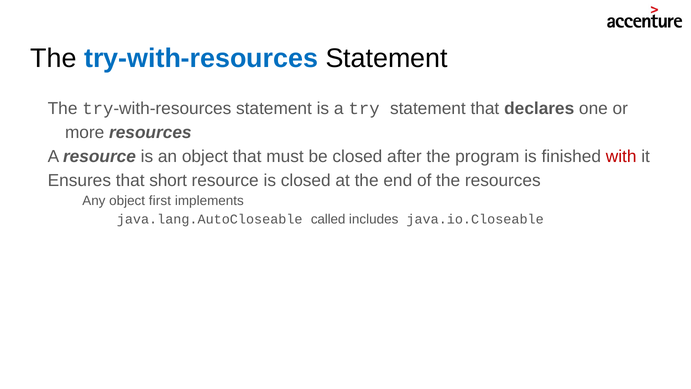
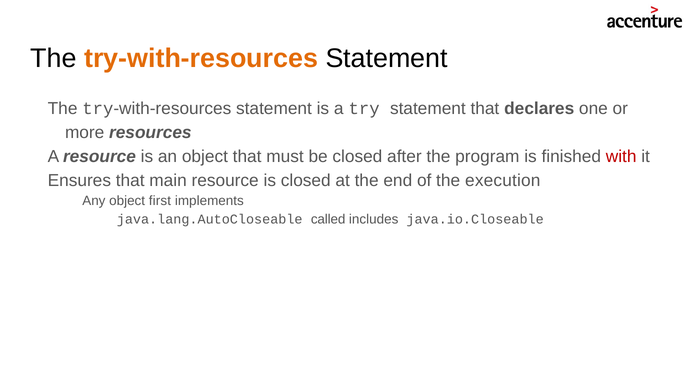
try-with-resources colour: blue -> orange (201, 59)
short: short -> main (168, 180)
the resources: resources -> execution (503, 180)
